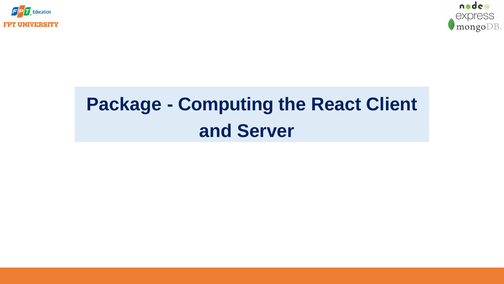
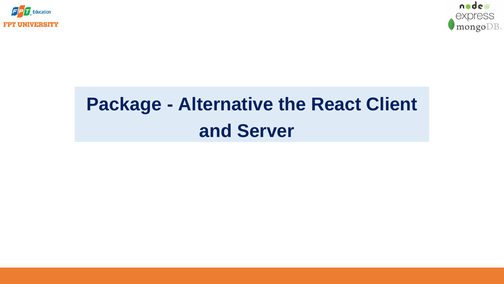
Computing: Computing -> Alternative (226, 104)
